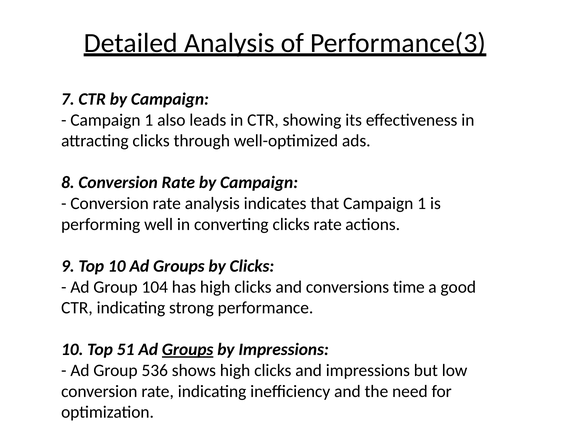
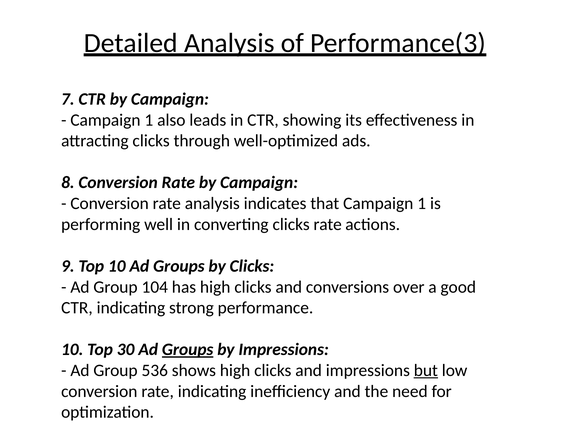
time: time -> over (409, 287)
51: 51 -> 30 (126, 350)
but underline: none -> present (426, 371)
